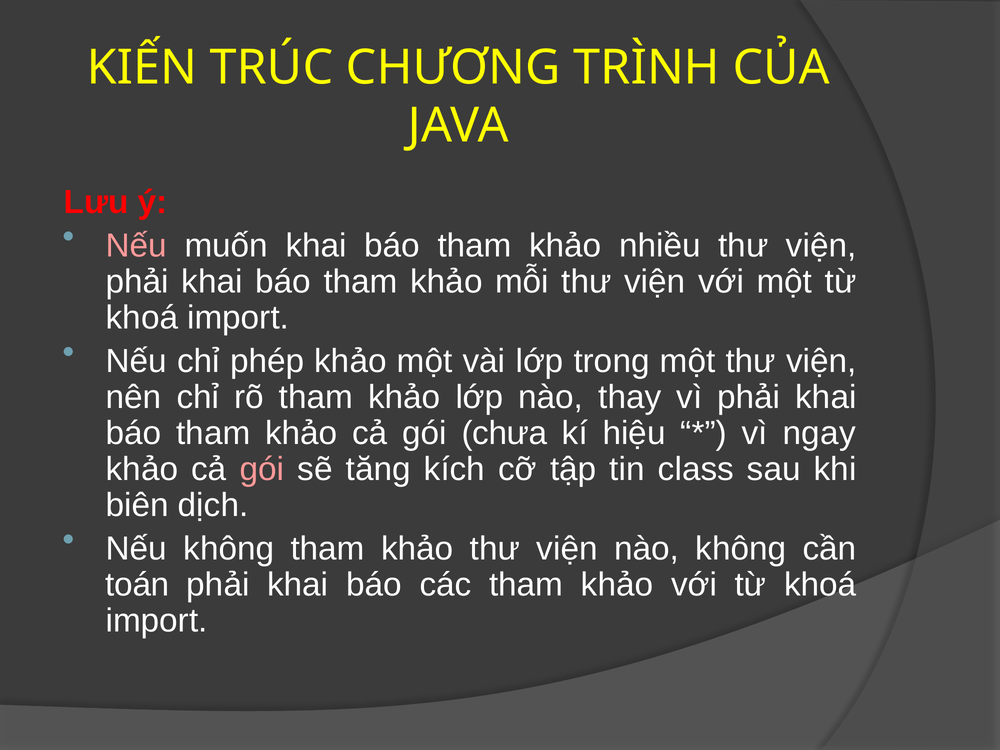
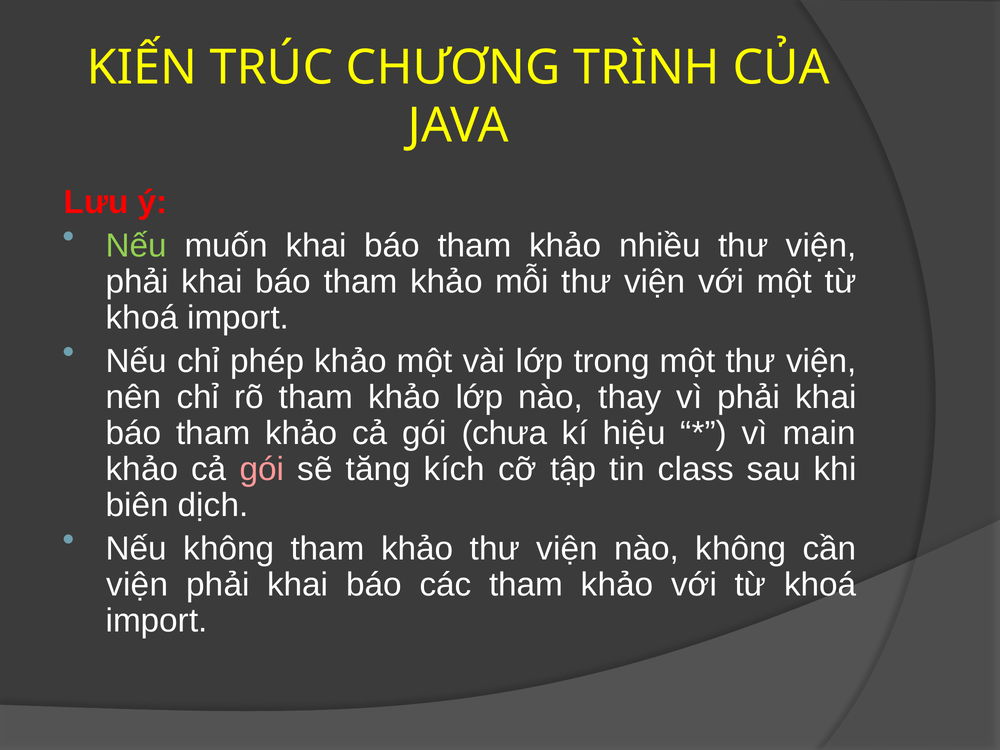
Nếu colour: pink -> light green (136, 246)
ngay: ngay -> main (819, 433)
toán: toán -> viện (137, 585)
